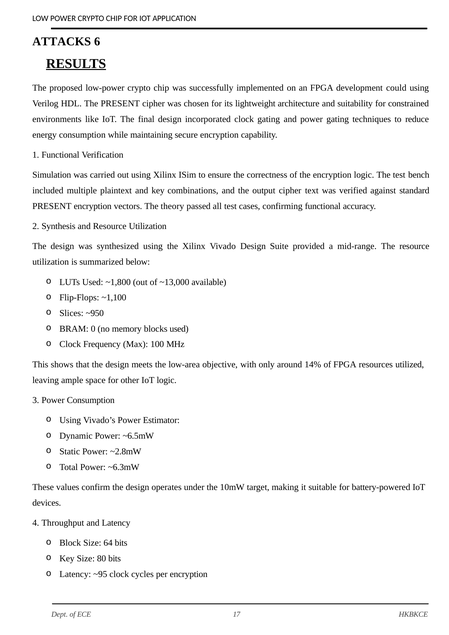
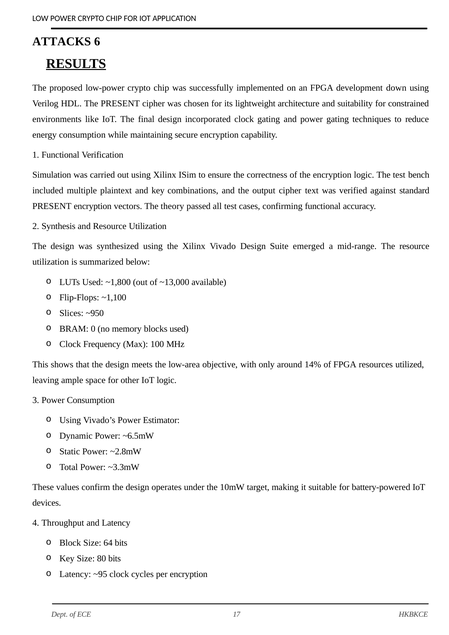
could: could -> down (396, 88)
provided: provided -> emerged (309, 246)
~6.3mW: ~6.3mW -> ~3.3mW (124, 467)
